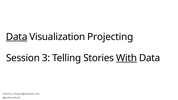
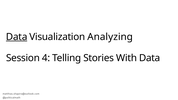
Projecting: Projecting -> Analyzing (110, 37)
3: 3 -> 4 (46, 58)
With underline: present -> none (127, 58)
